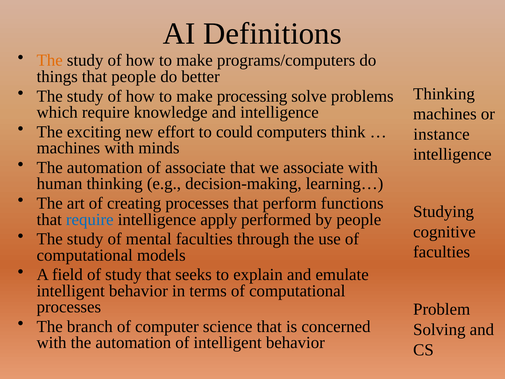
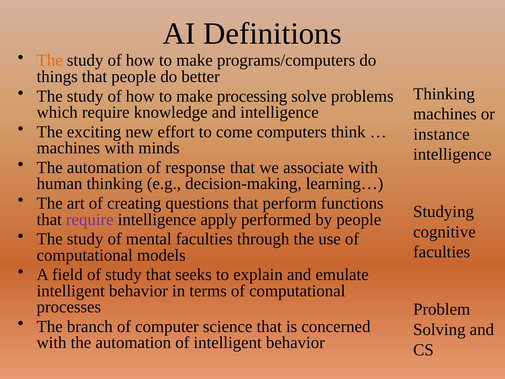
could: could -> come (234, 132)
of associate: associate -> response (195, 167)
creating processes: processes -> questions (197, 203)
require colour: blue -> purple (90, 219)
